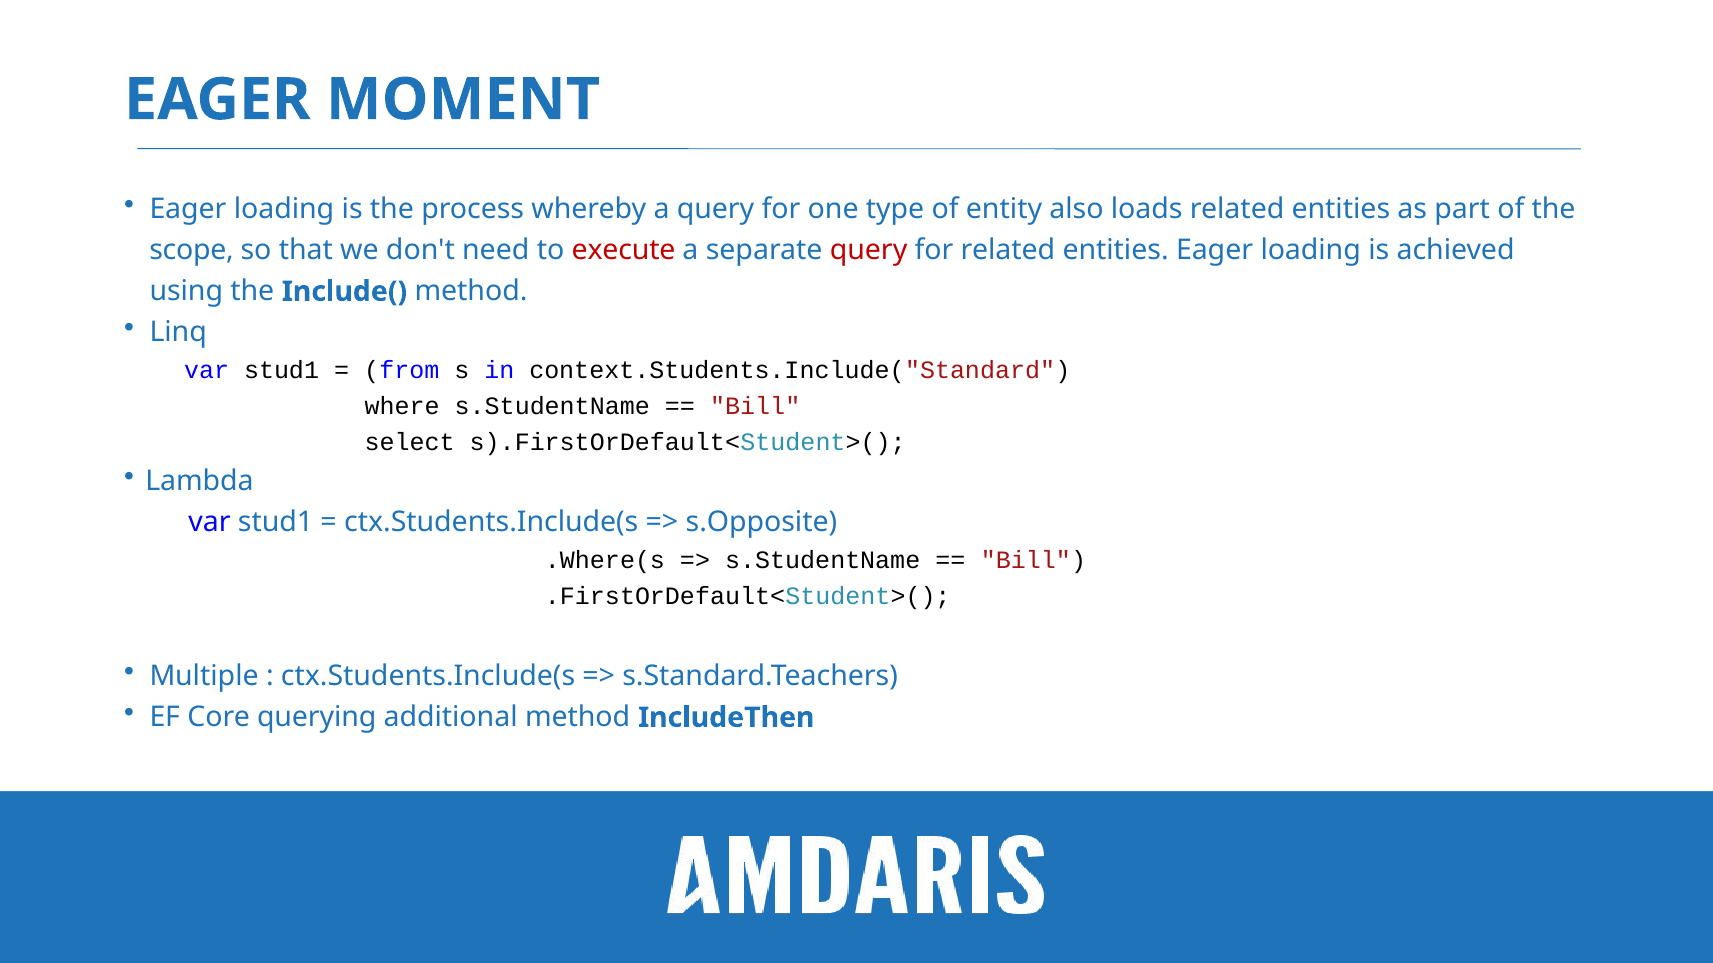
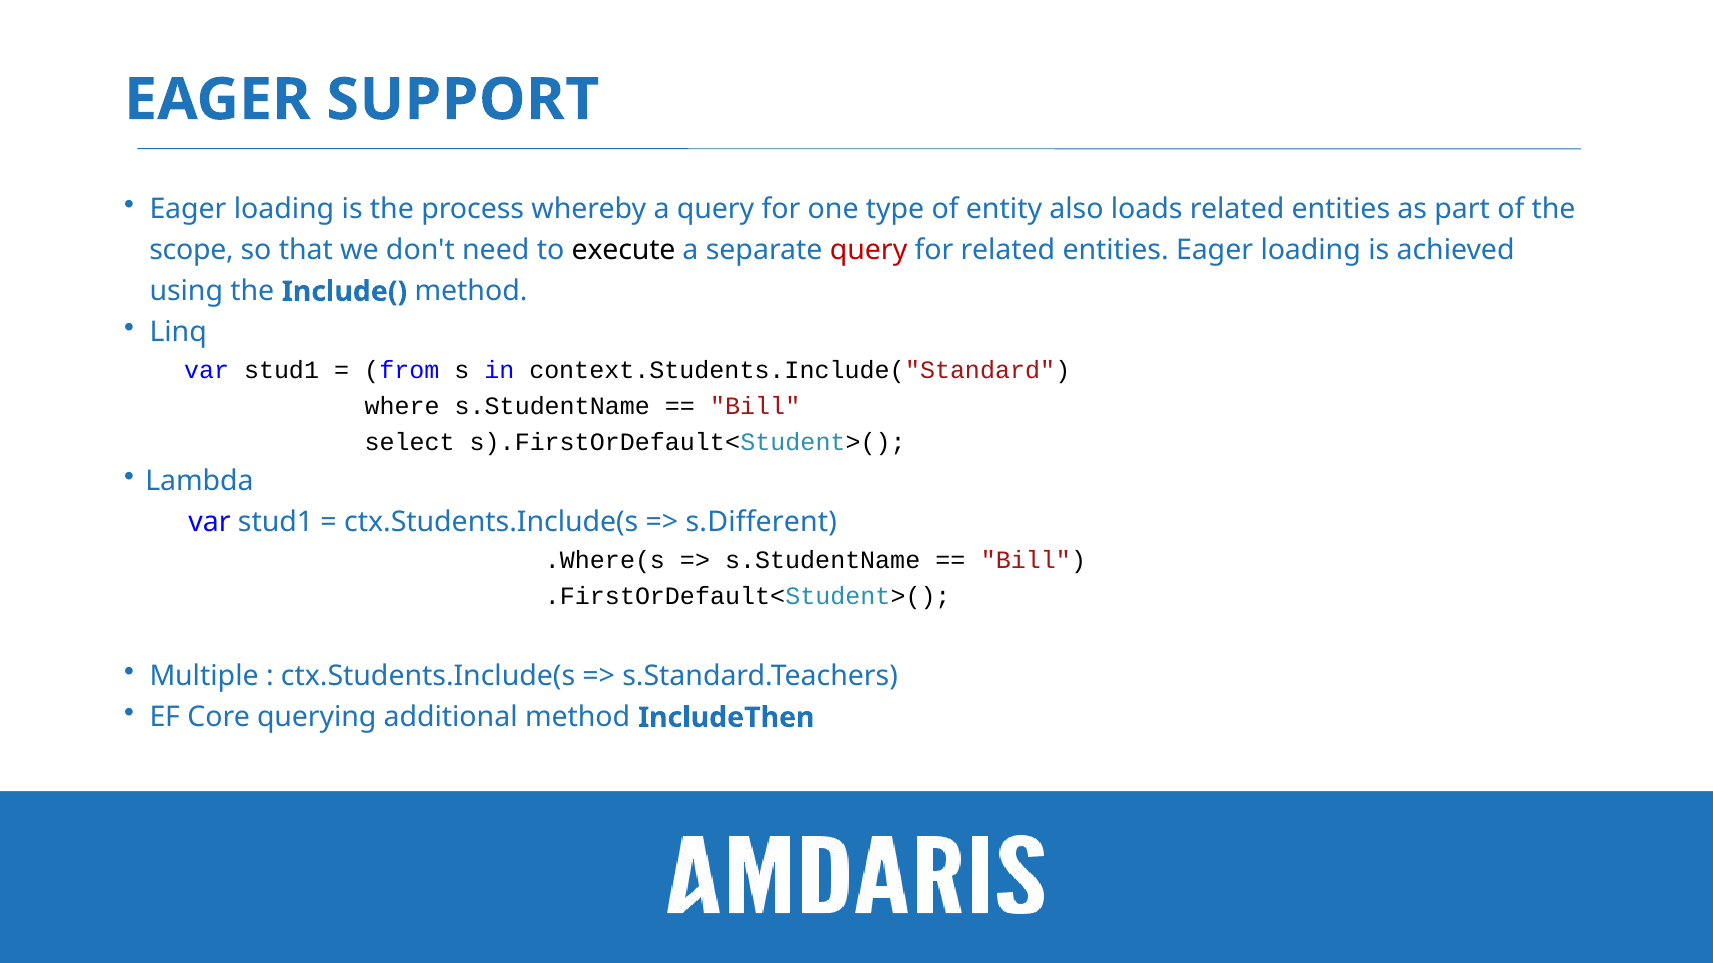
MOMENT: MOMENT -> SUPPORT (463, 100)
execute colour: red -> black (624, 251)
s.Opposite: s.Opposite -> s.Different (761, 523)
